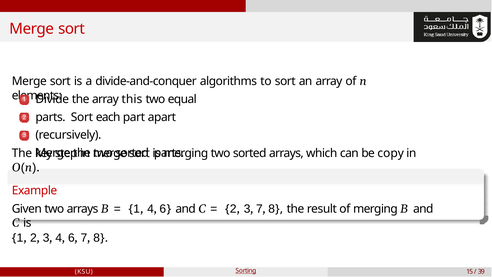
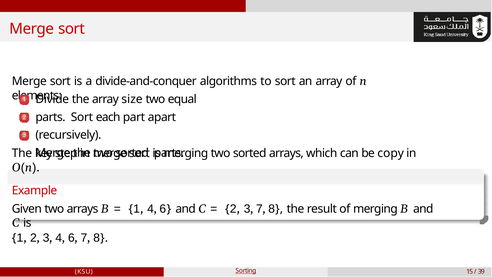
this: this -> size (132, 99)
